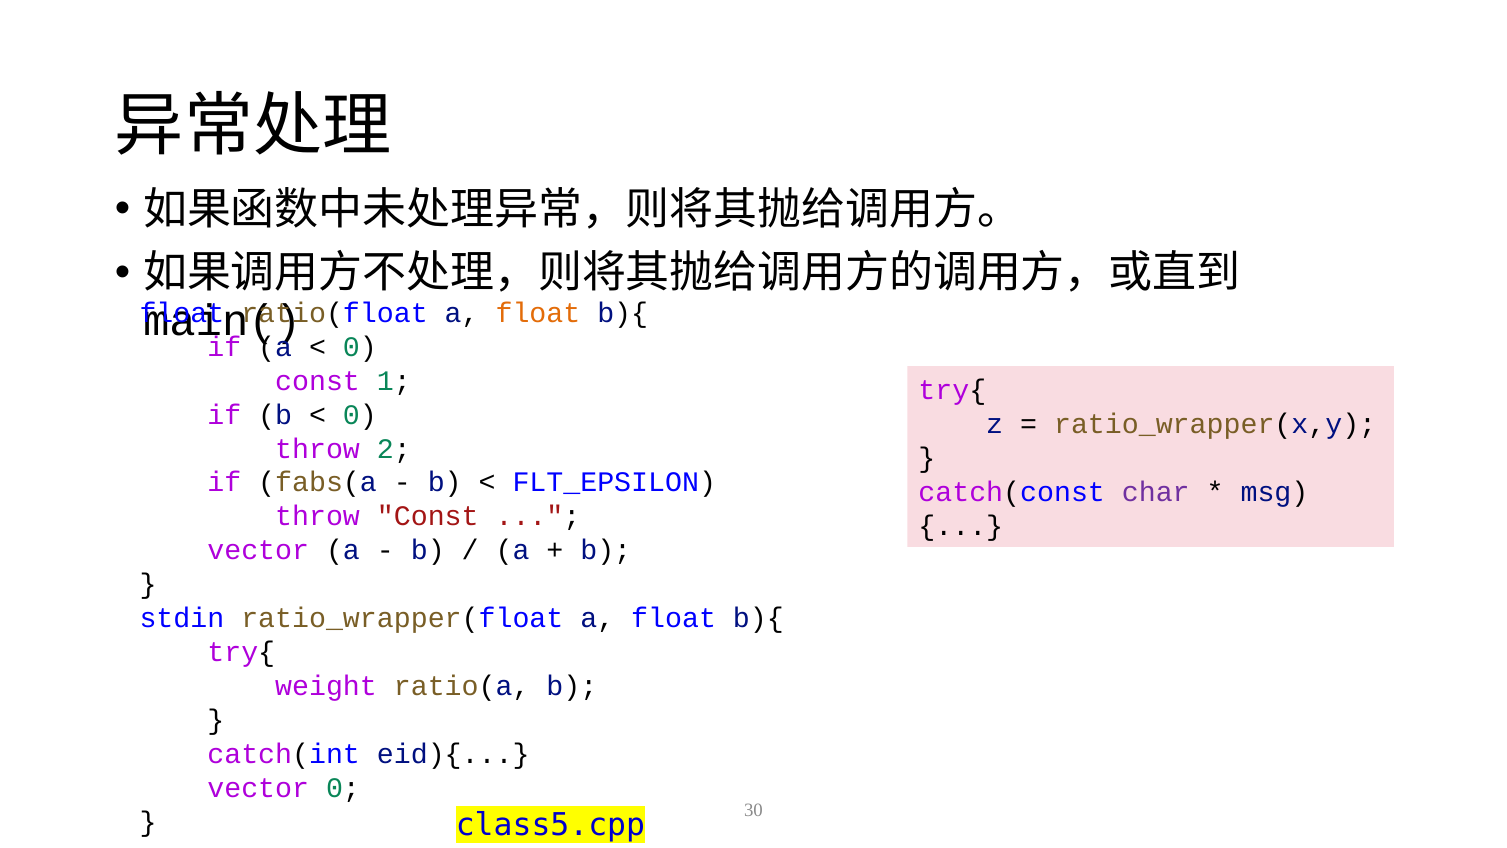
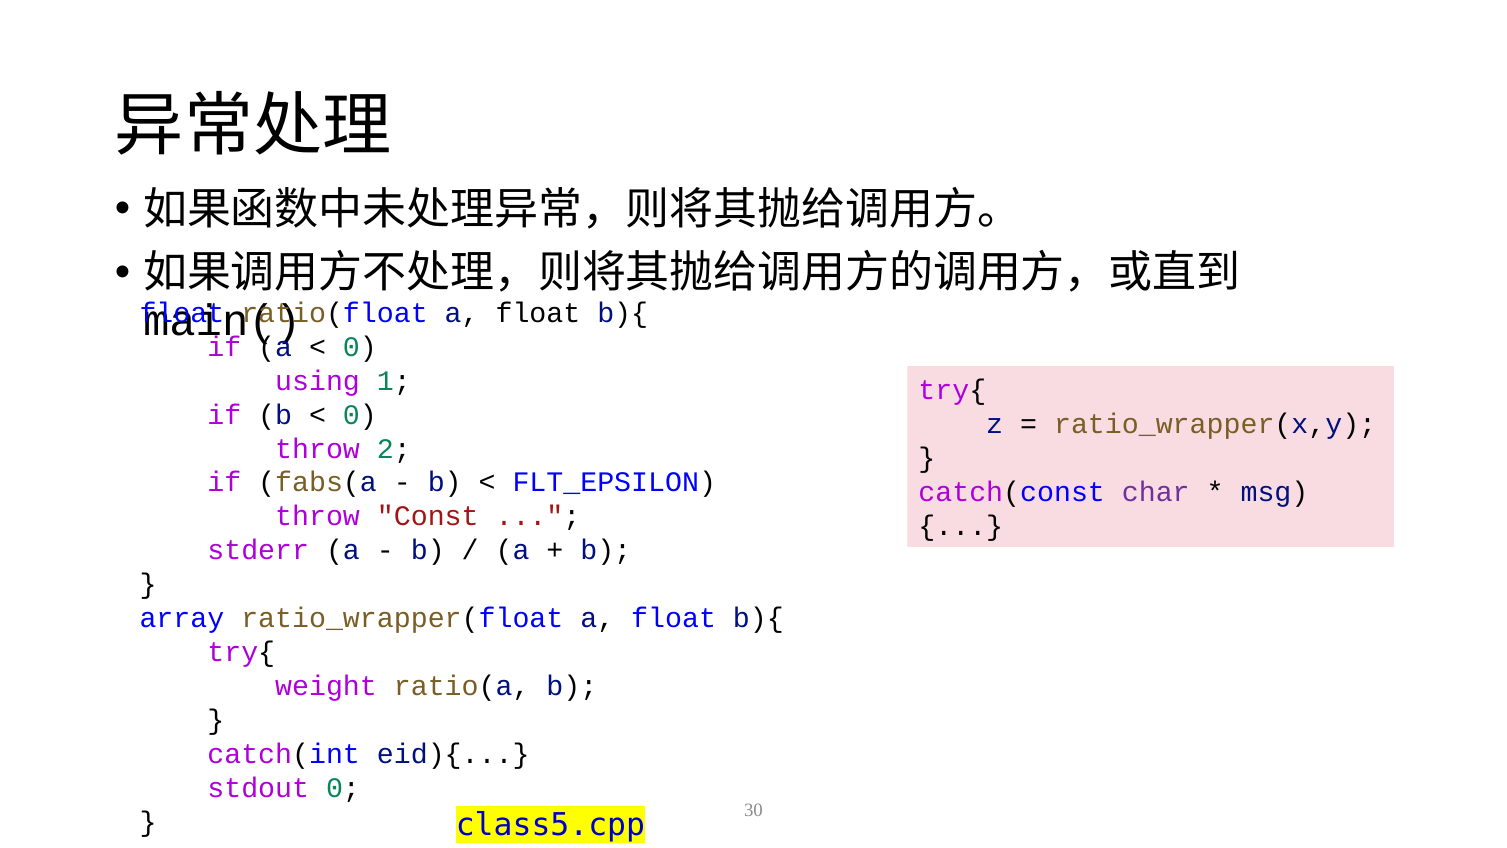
float colour: orange -> black (538, 313)
const: const -> using (318, 381)
vector: vector -> stderr (258, 550)
stdin: stdin -> array (182, 618)
vector: vector -> stdout (258, 788)
